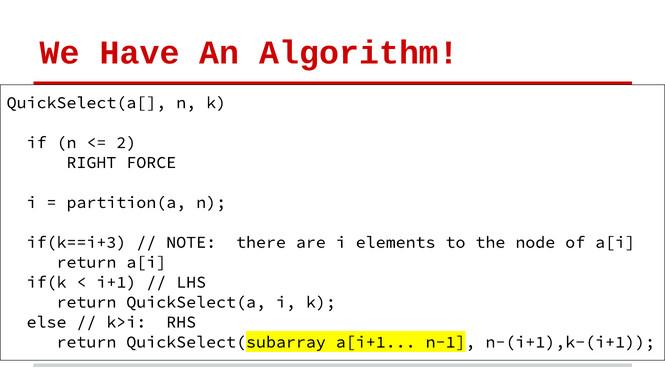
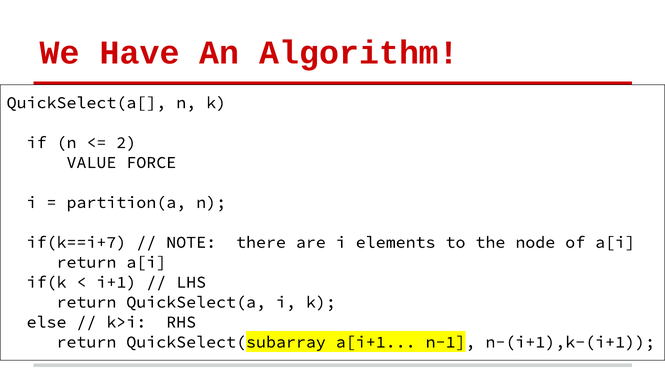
RIGHT: RIGHT -> VALUE (91, 163)
if(k==i+3: if(k==i+3 -> if(k==i+7 (76, 242)
